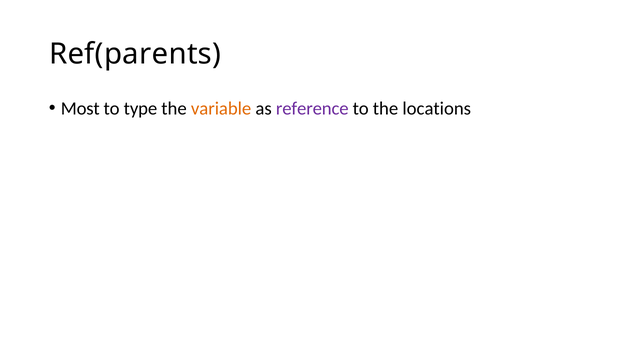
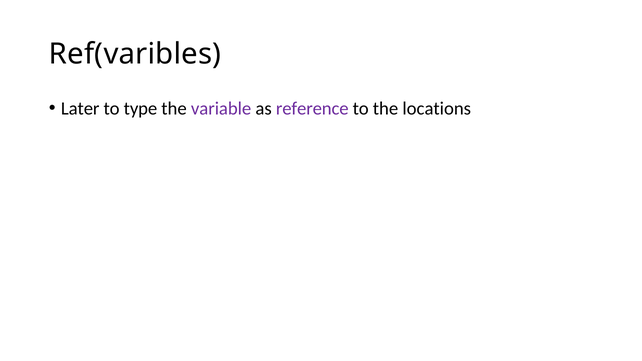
Ref(parents: Ref(parents -> Ref(varibles (135, 54)
Most: Most -> Later (80, 109)
variable colour: orange -> purple (221, 109)
